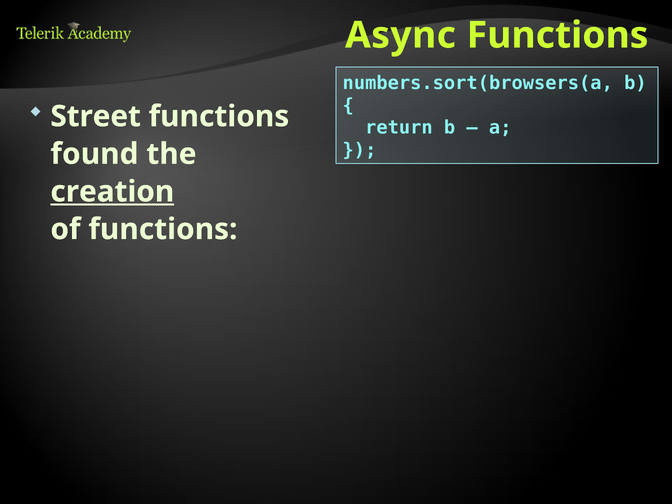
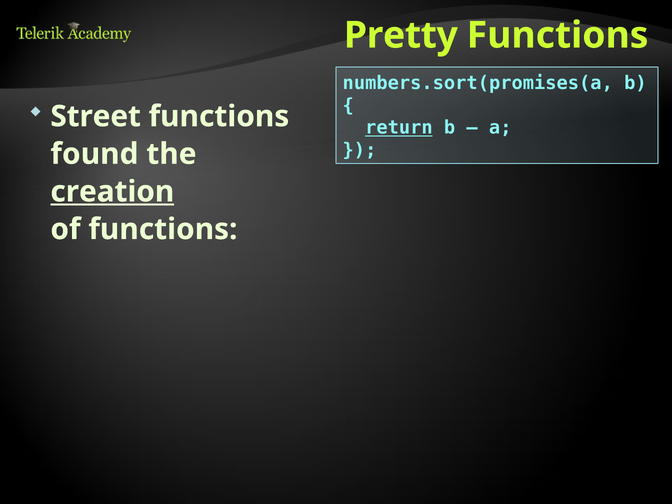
Async: Async -> Pretty (401, 35)
numbers.sort(browsers(a: numbers.sort(browsers(a -> numbers.sort(promises(a (478, 83)
return underline: none -> present (399, 128)
